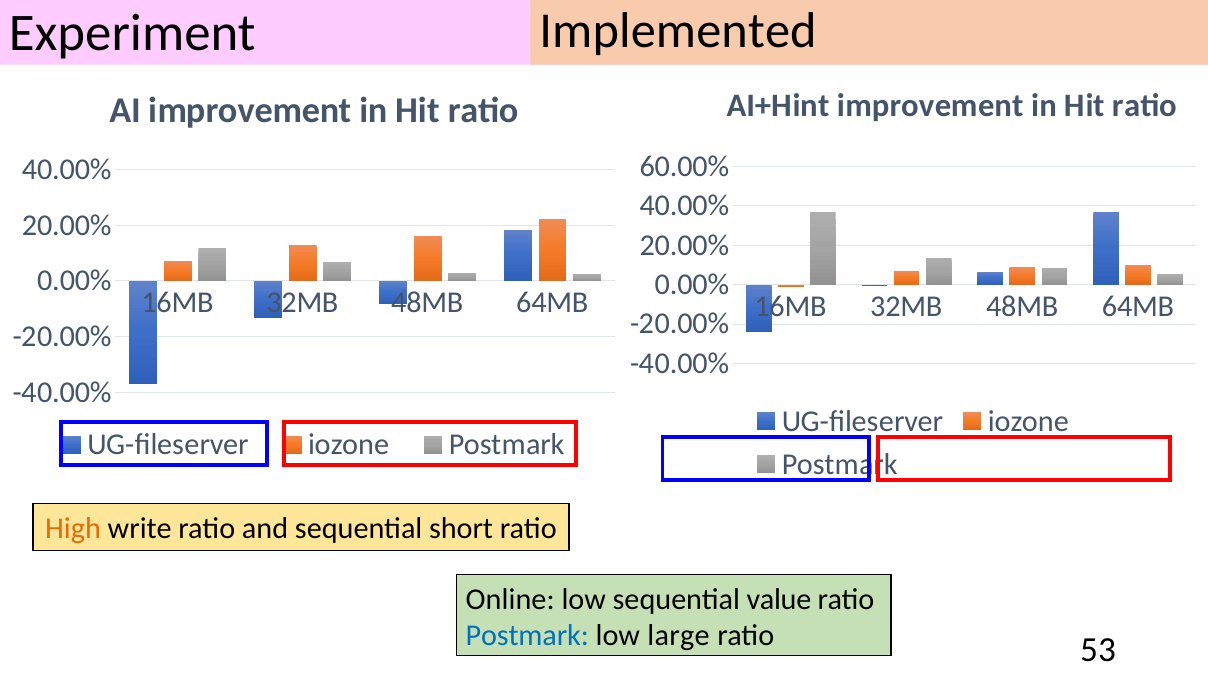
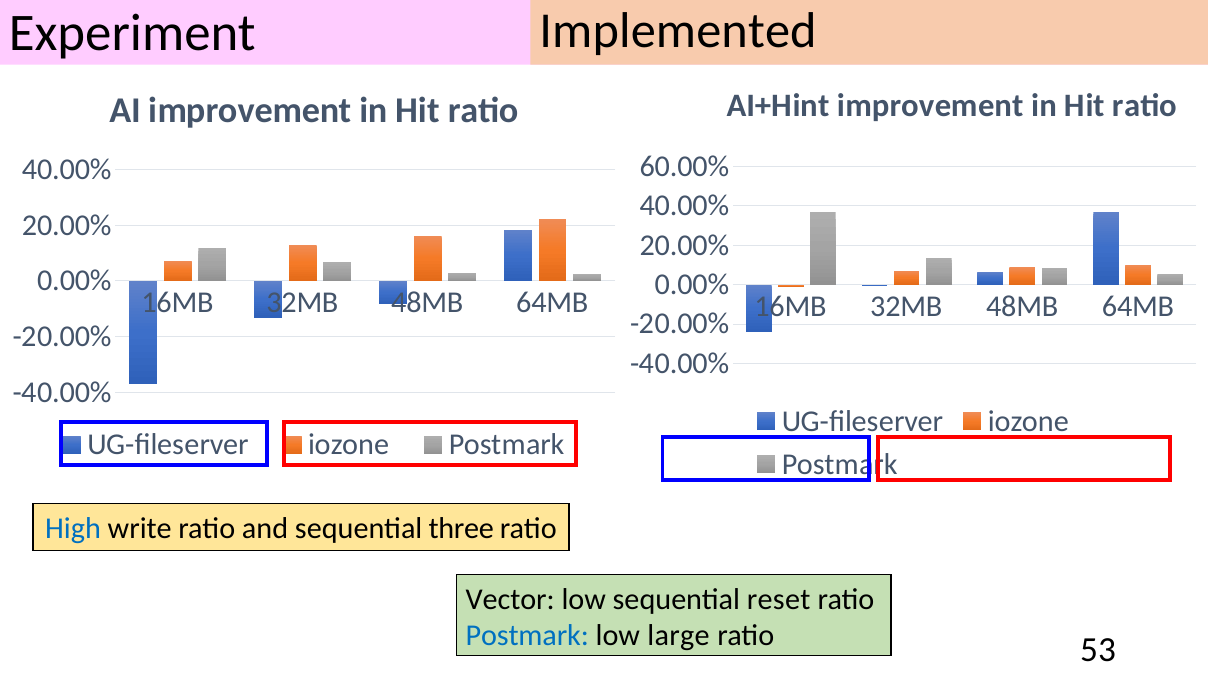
High colour: orange -> blue (73, 529)
short: short -> three (461, 529)
Online: Online -> Vector (510, 600)
value: value -> reset (779, 600)
